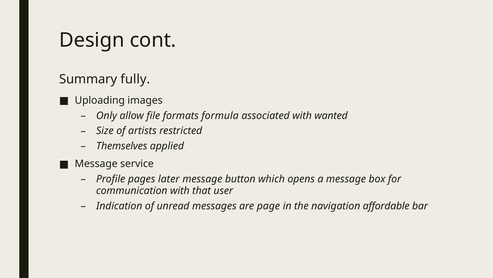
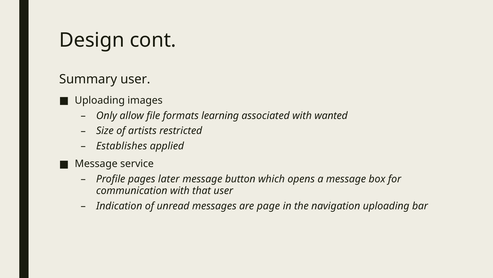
Summary fully: fully -> user (135, 79)
formula: formula -> learning (220, 115)
Themselves: Themselves -> Establishes (122, 146)
navigation affordable: affordable -> uploading (386, 205)
